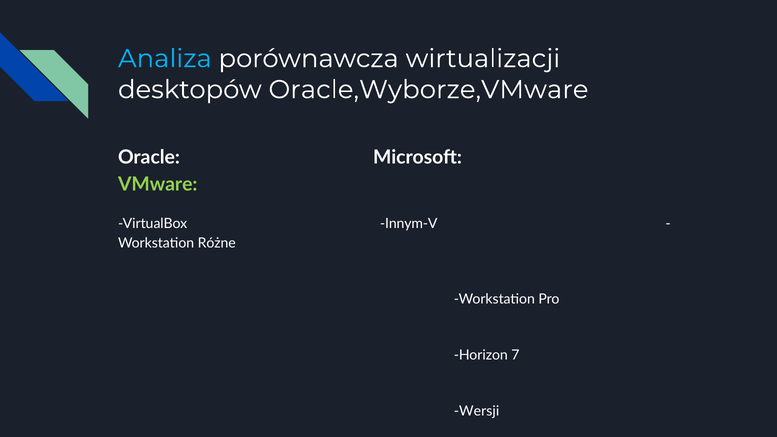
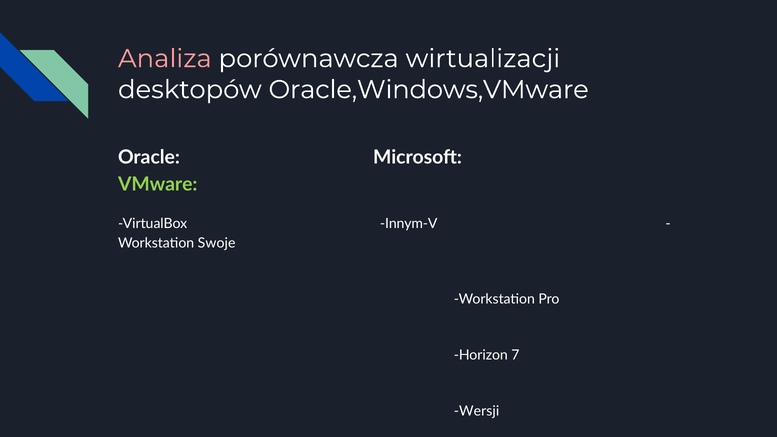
Analiza colour: light blue -> pink (165, 59)
Oracle,Wyborze,VMware: Oracle,Wyborze,VMware -> Oracle,Windows,VMware (429, 90)
Różne: Różne -> Swoje (217, 243)
